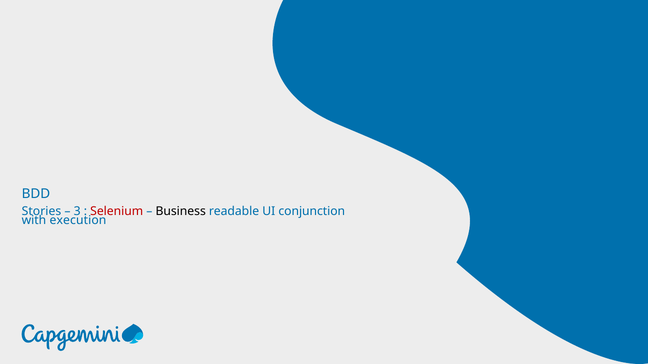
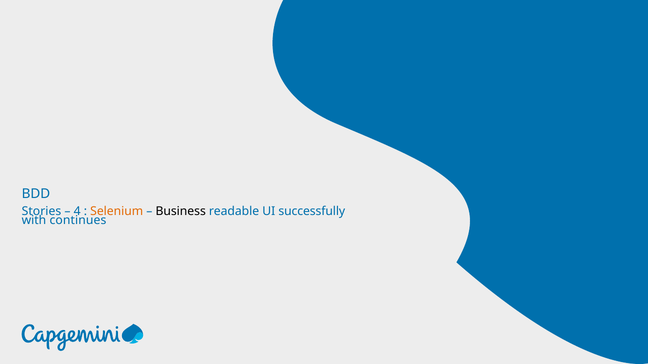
3: 3 -> 4 (77, 212)
Selenium colour: red -> orange (117, 212)
conjunction: conjunction -> successfully (312, 212)
execution: execution -> continues (78, 221)
